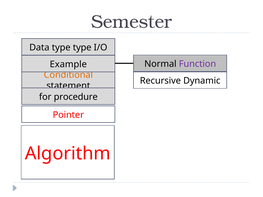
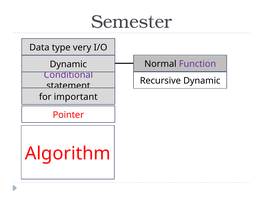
type type: type -> very (82, 47)
Example: Example -> Dynamic (68, 64)
Conditional colour: orange -> purple (68, 75)
procedure: procedure -> important (76, 97)
